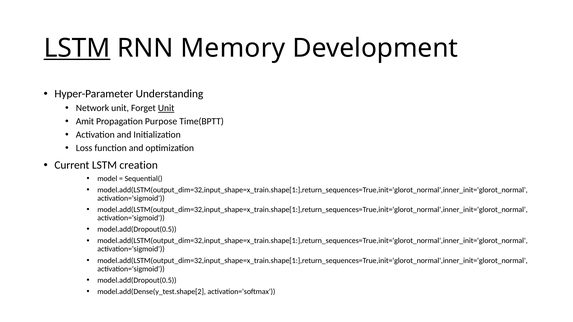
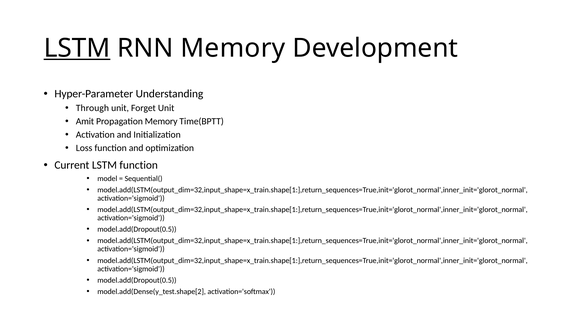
Network: Network -> Through (92, 108)
Unit underline: present -> none (166, 108)
Propagation Purpose: Purpose -> Memory (161, 122)
LSTM creation: creation -> function (139, 165)
